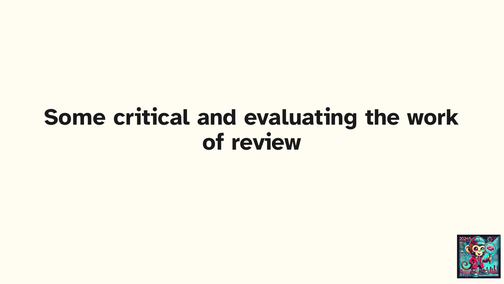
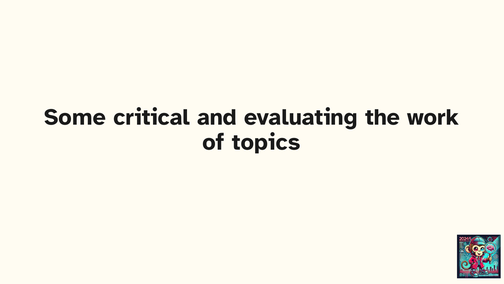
review: review -> topics (266, 142)
